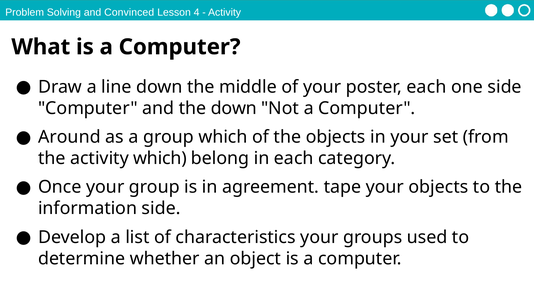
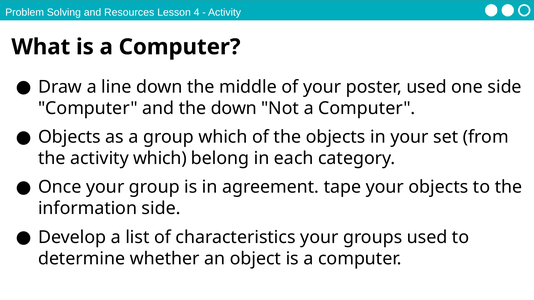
Convinced: Convinced -> Resources (129, 13)
poster each: each -> used (427, 87)
Around: Around -> Objects (69, 137)
